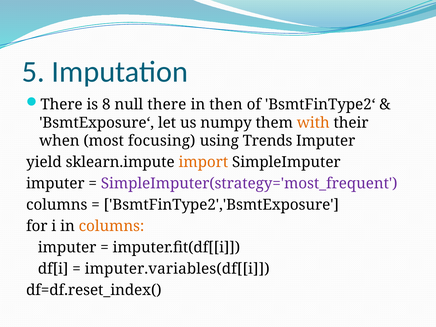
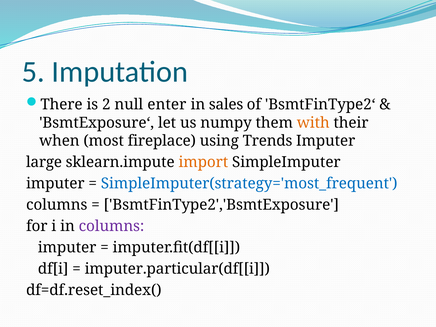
8: 8 -> 2 (106, 105)
null there: there -> enter (167, 105)
then: then -> sales (226, 105)
focusing: focusing -> fireplace (162, 141)
yield: yield -> large (44, 162)
SimpleImputer(strategy='most_frequent colour: purple -> blue (249, 183)
columns colour: orange -> purple (112, 226)
imputer.variables(df[[i: imputer.variables(df[[i -> imputer.particular(df[[i (177, 269)
